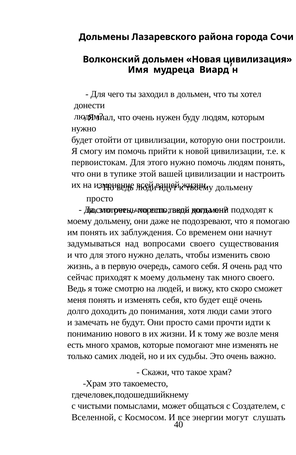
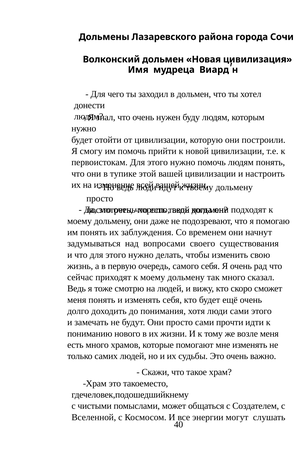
много своего: своего -> сказал (261, 277)
